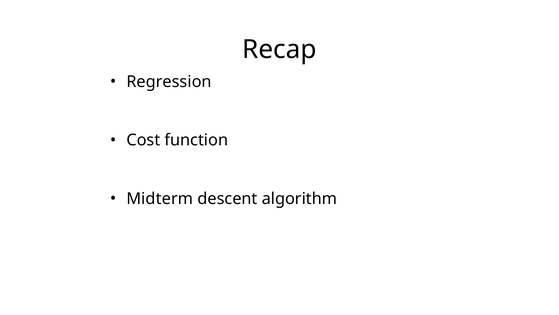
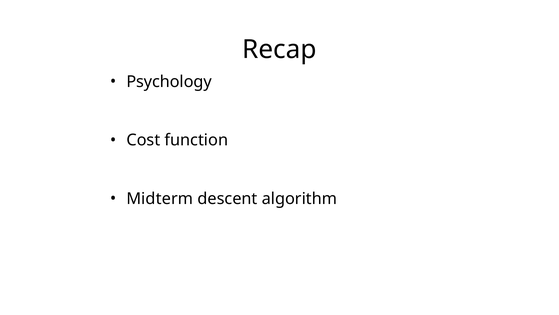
Regression: Regression -> Psychology (169, 82)
